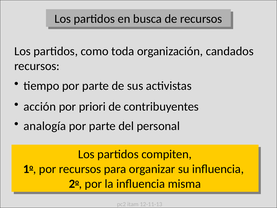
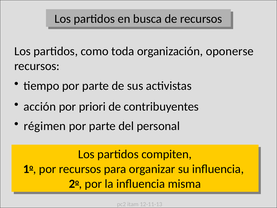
candados: candados -> oponerse (230, 51)
analogía: analogía -> régimen (45, 126)
